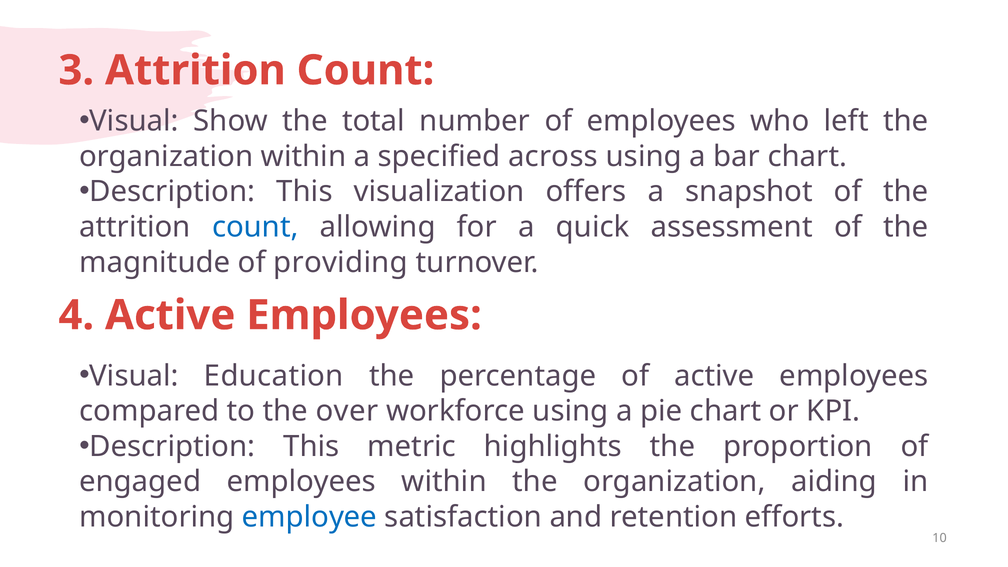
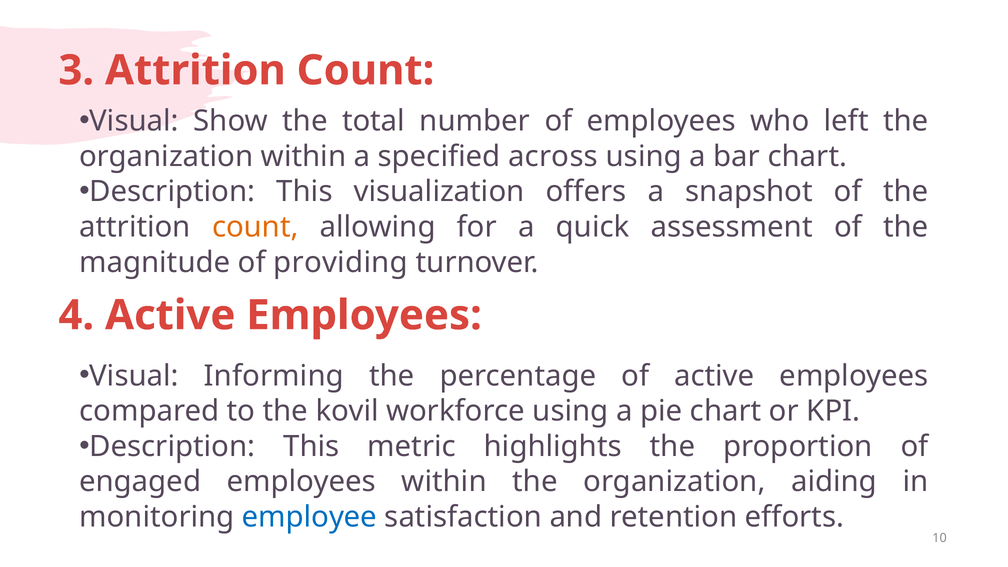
count colour: blue -> orange (255, 227)
Education: Education -> Informing (274, 376)
over: over -> kovil (347, 411)
